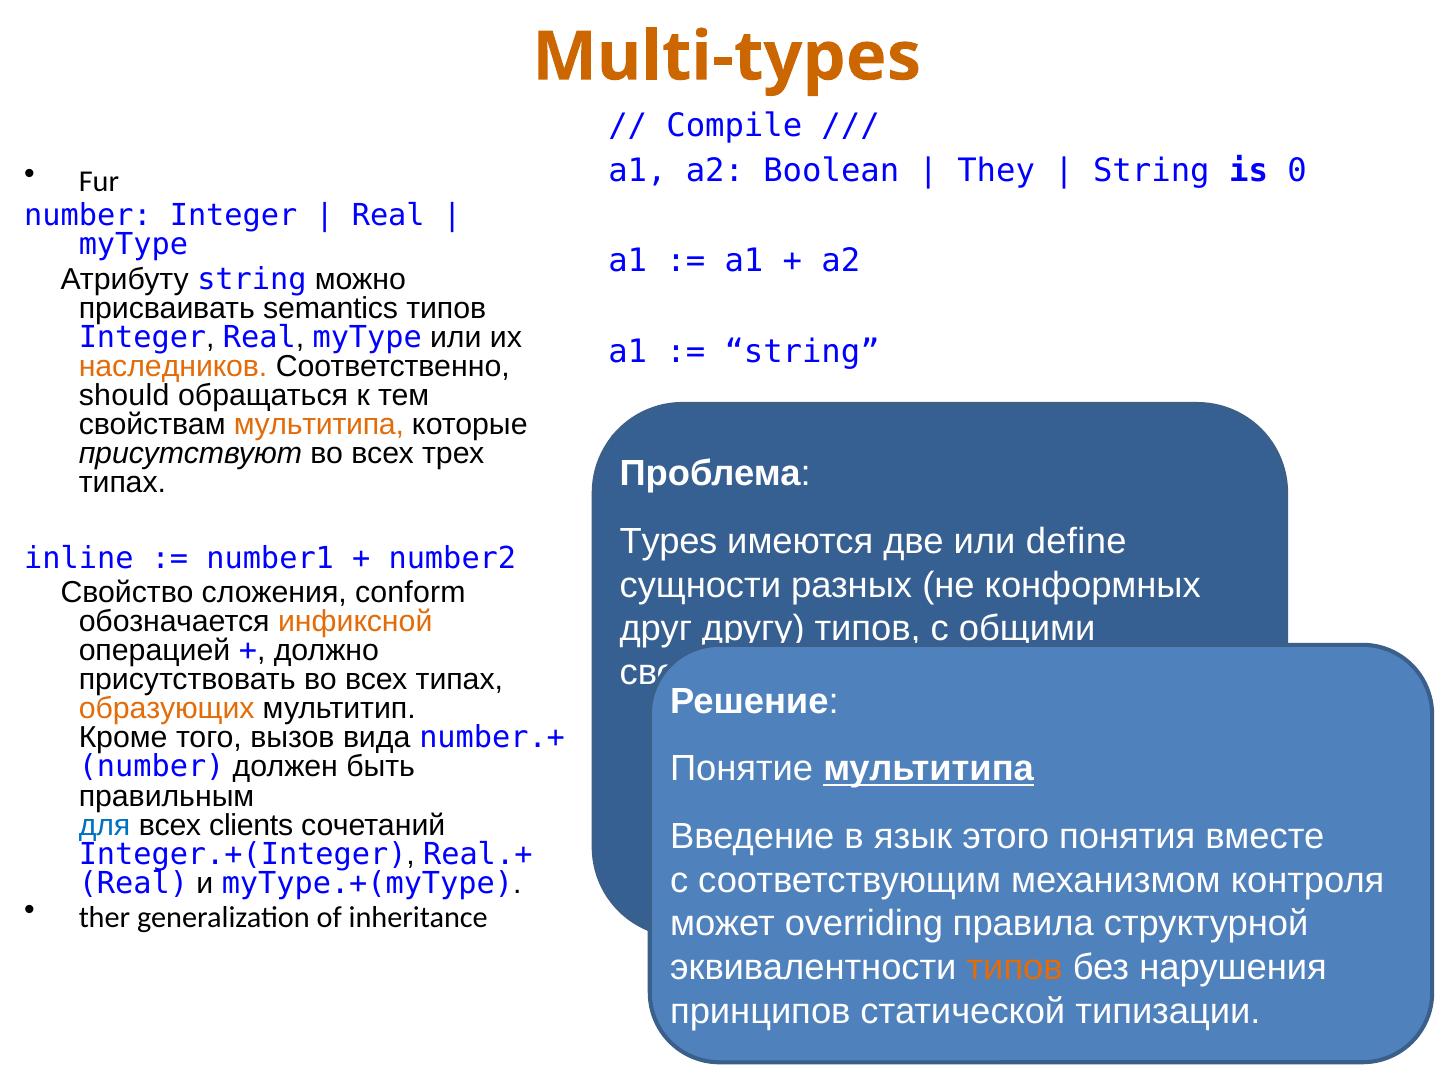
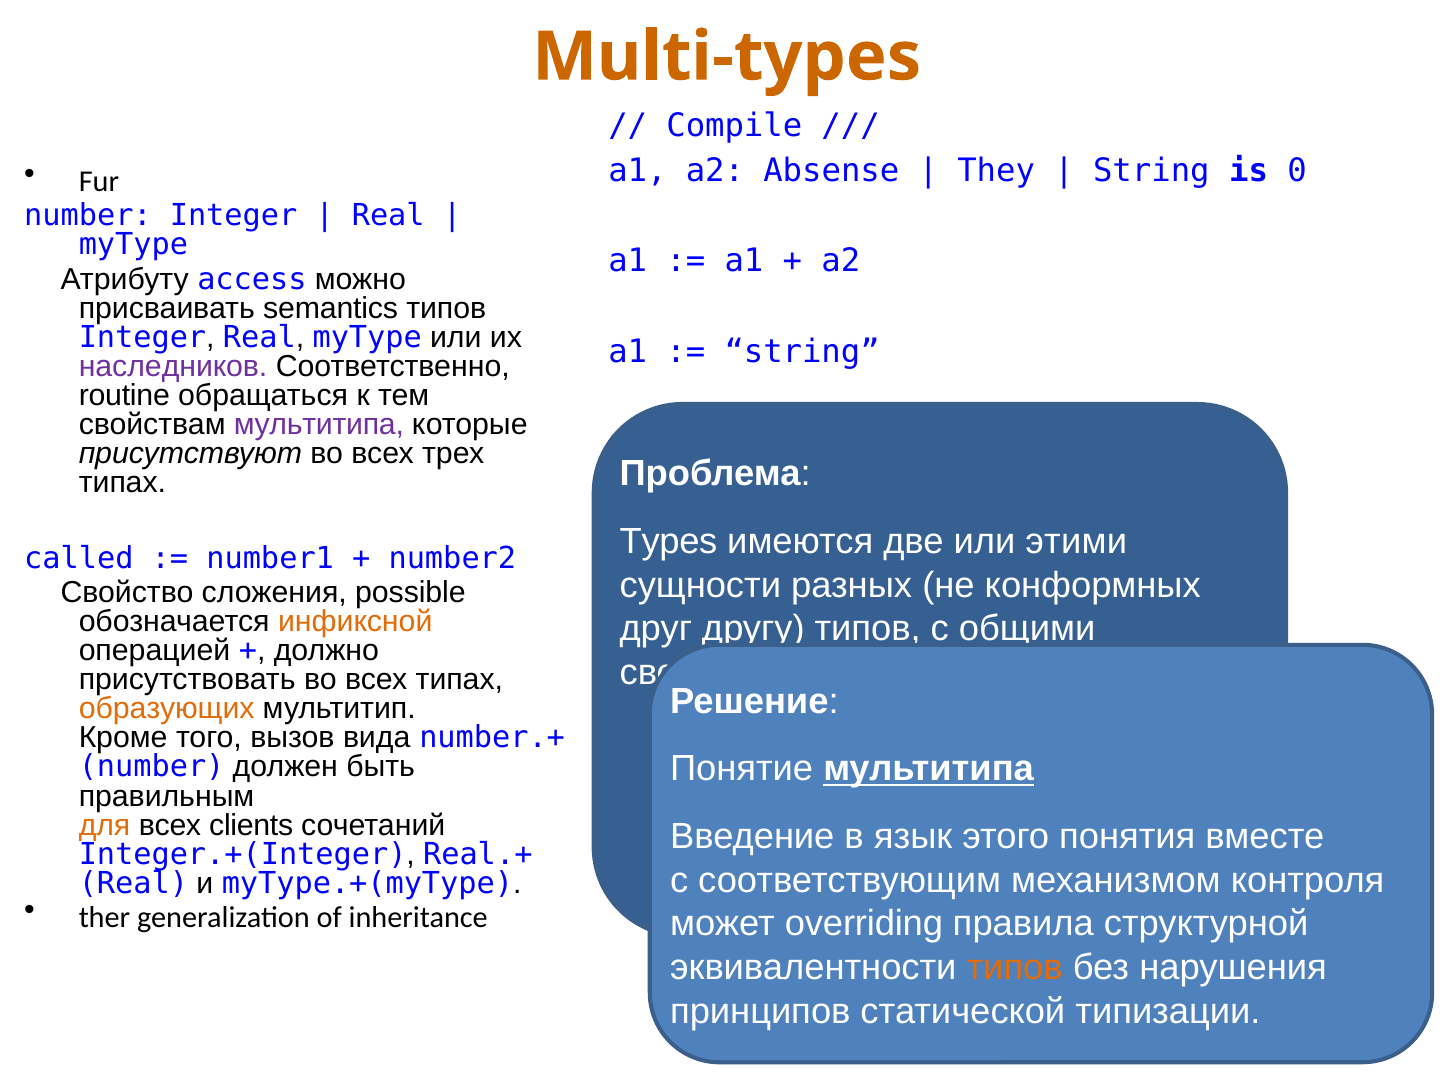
Boolean: Boolean -> Absense (831, 171)
Атрибуту string: string -> access (252, 279)
наследников colour: orange -> purple (173, 367)
should: should -> routine (124, 396)
мультитипа colour: orange -> purple (319, 425)
или define: define -> этими (1076, 542)
inline: inline -> called (79, 559)
conform: conform -> possible (410, 593)
для colour: blue -> orange (105, 825)
